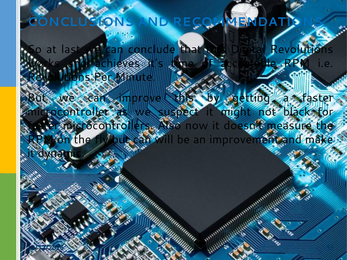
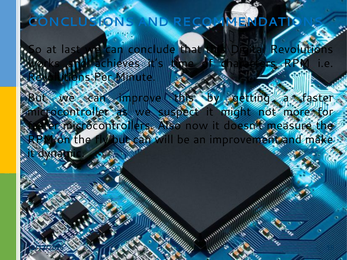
acceptable: acceptable -> characters (248, 63)
black: black -> more (297, 112)
